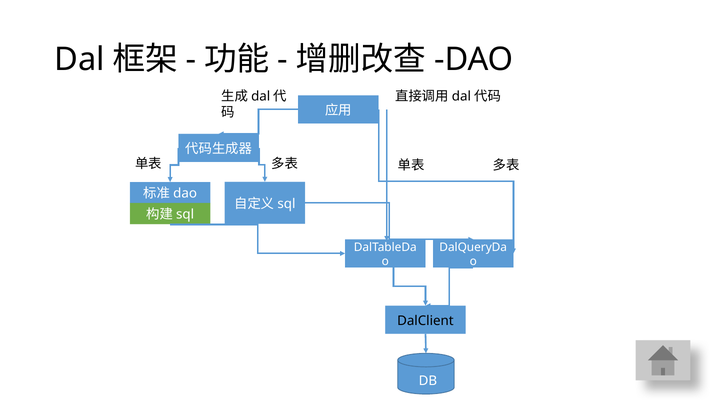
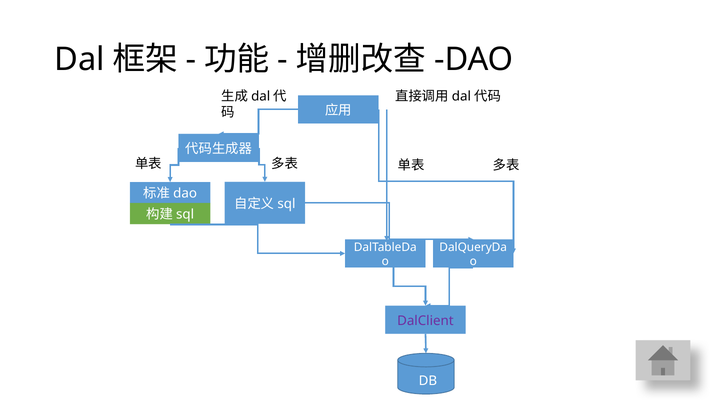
DalClient colour: black -> purple (425, 321)
